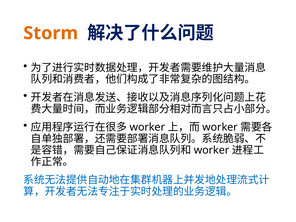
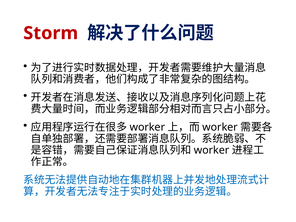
Storm colour: orange -> red (51, 33)
